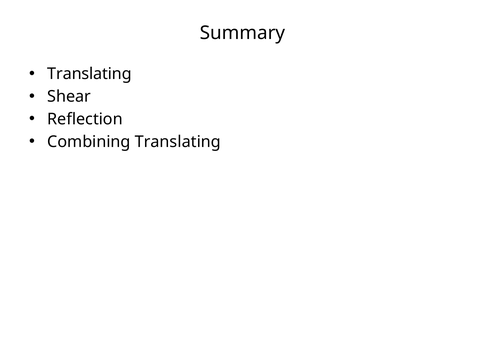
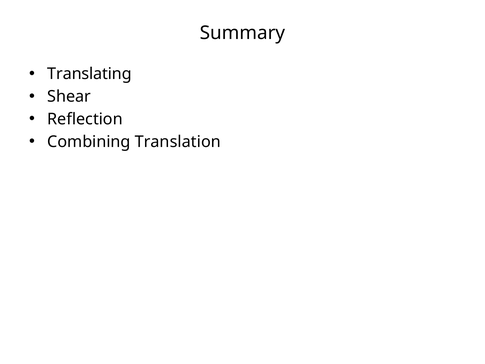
Combining Translating: Translating -> Translation (178, 142)
